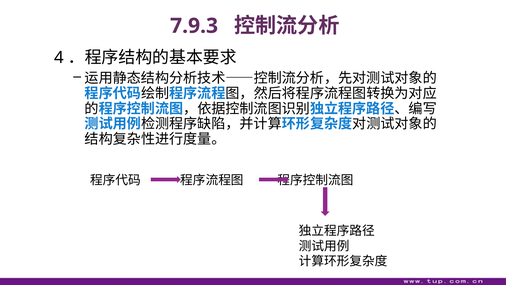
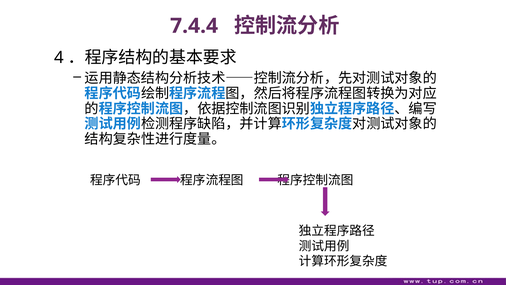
7.9.3: 7.9.3 -> 7.4.4 (194, 26)
